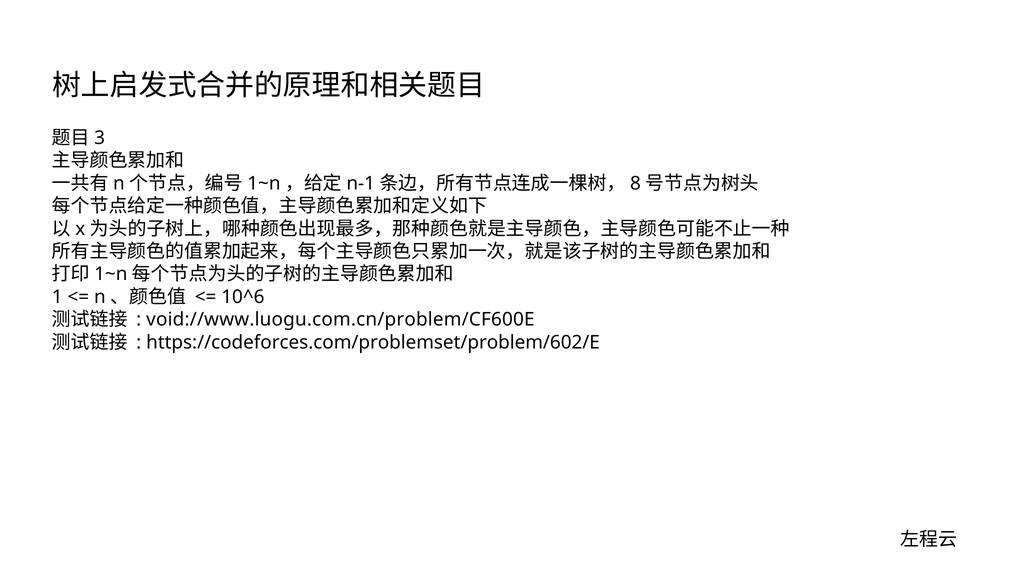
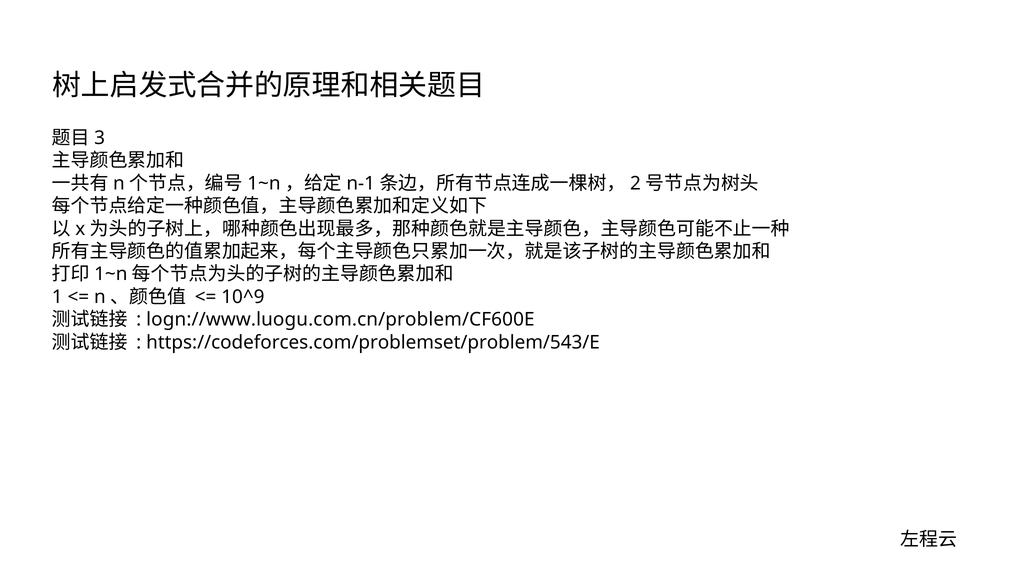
8: 8 -> 2 (635, 183)
10^6: 10^6 -> 10^9 (243, 297)
void://www.luogu.com.cn/problem/CF600E: void://www.luogu.com.cn/problem/CF600E -> logn://www.luogu.com.cn/problem/CF600E (340, 319)
https://codeforces.com/problemset/problem/602/E: https://codeforces.com/problemset/problem/602/E -> https://codeforces.com/problemset/problem/543/E (373, 342)
